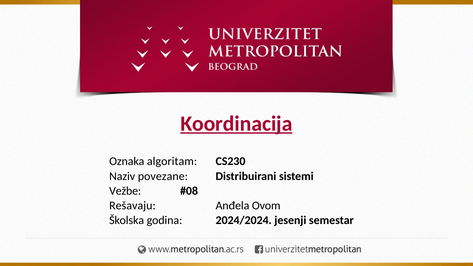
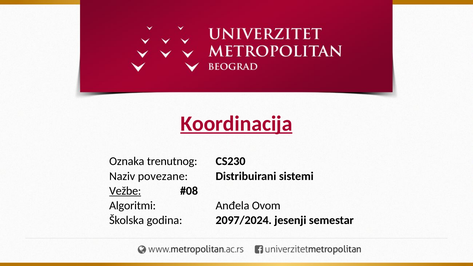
algoritam: algoritam -> trenutnog (172, 161)
Vežbe underline: none -> present (125, 191)
Rešavaju: Rešavaju -> Algoritmi (133, 206)
2024/2024: 2024/2024 -> 2097/2024 (244, 220)
